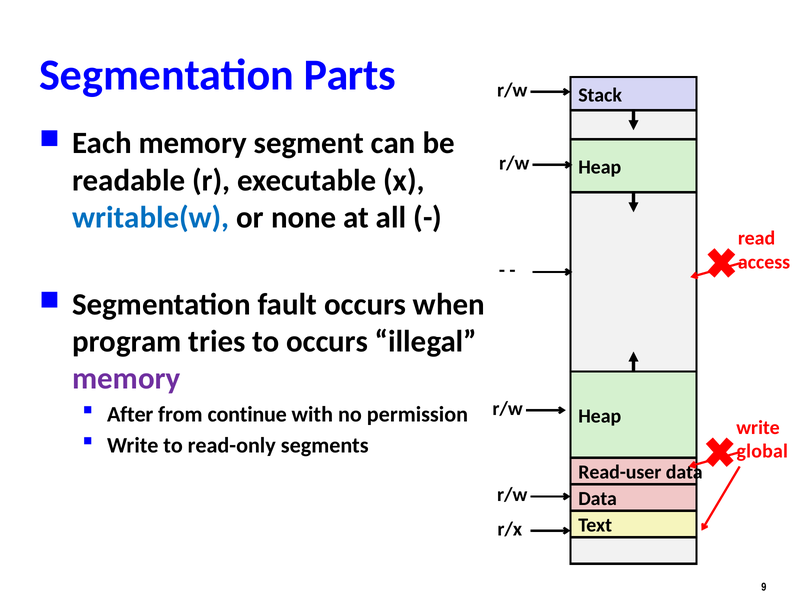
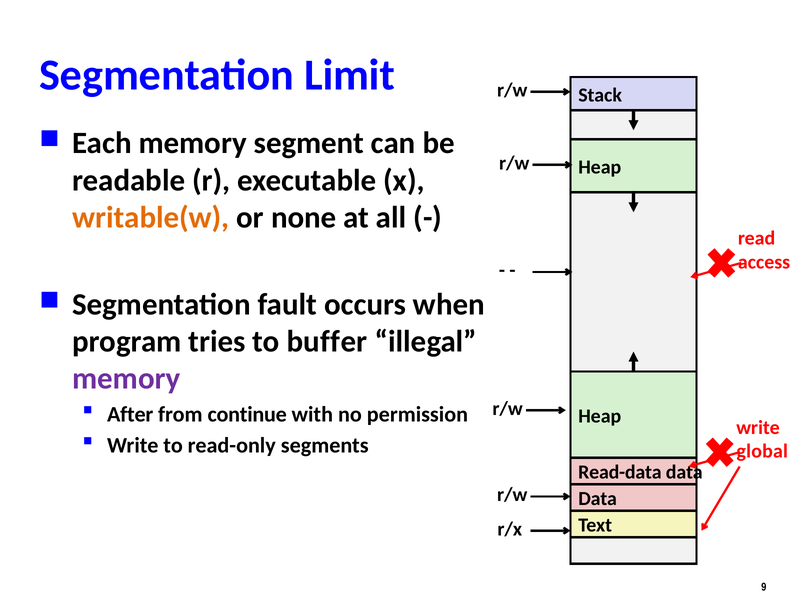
Parts: Parts -> Limit (349, 75)
writable(w colour: blue -> orange (151, 218)
to occurs: occurs -> buffer (327, 341)
Read-user: Read-user -> Read-data (620, 472)
